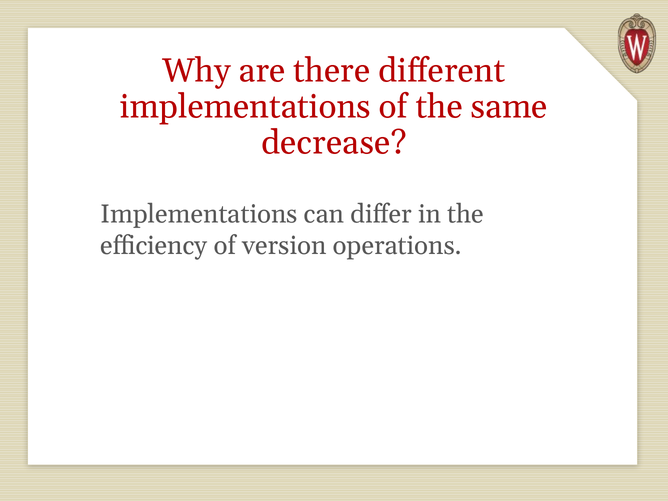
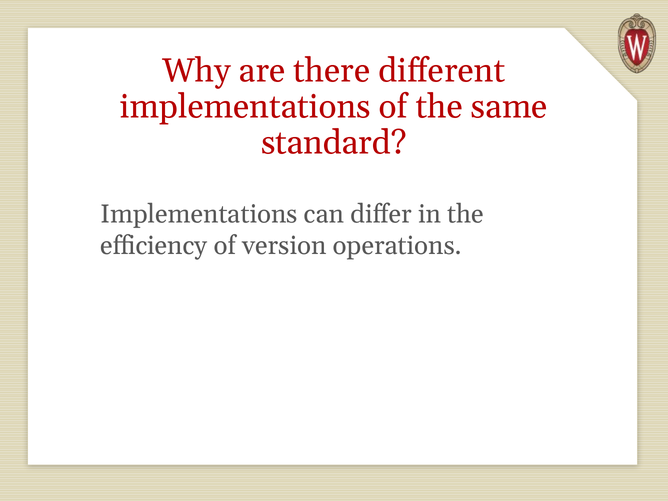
decrease: decrease -> standard (334, 143)
